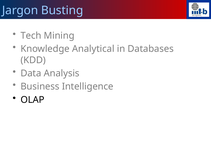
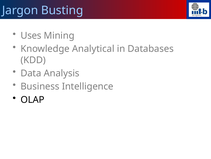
Tech: Tech -> Uses (31, 35)
